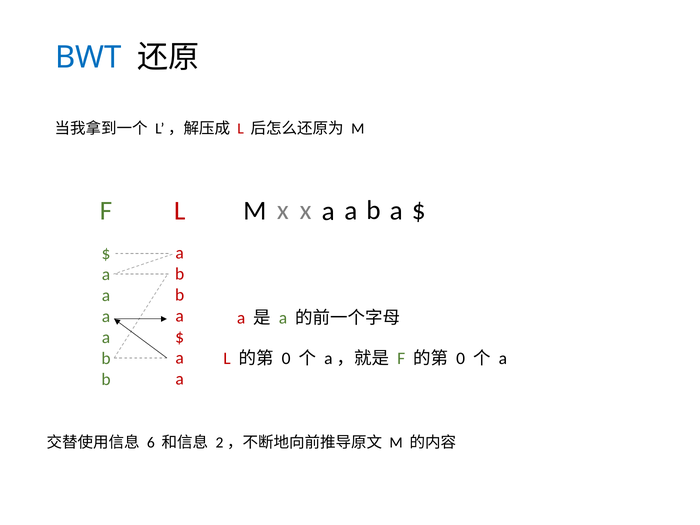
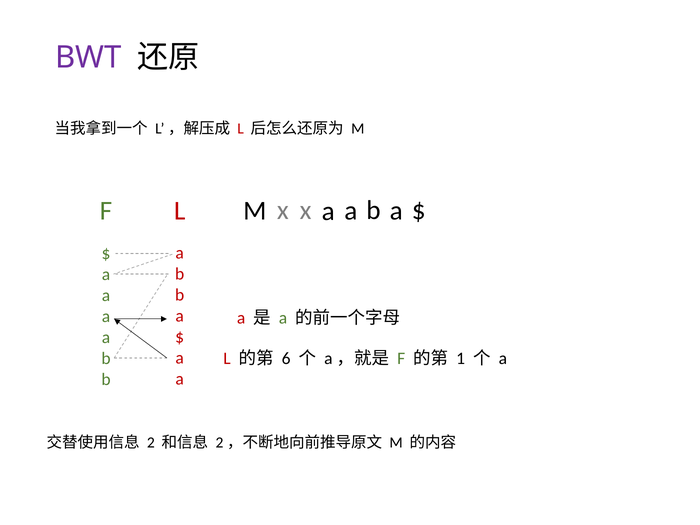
BWT colour: blue -> purple (88, 58)
0: 0 -> 6 (286, 359)
0: 0 -> 1 (461, 359)
6: 6 -> 2 (151, 443)
